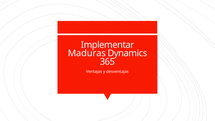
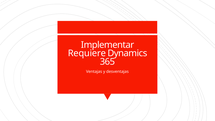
Maduras: Maduras -> Requiere (87, 53)
